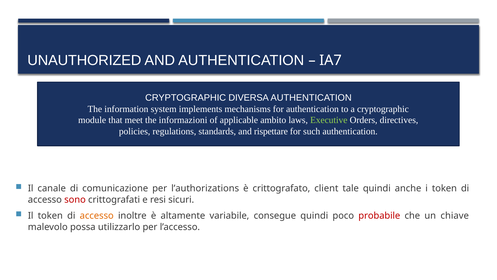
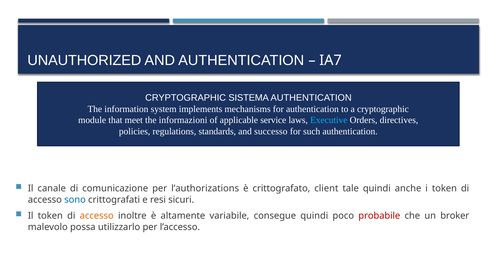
DIVERSA: DIVERSA -> SISTEMA (249, 98)
ambito: ambito -> service (273, 120)
Executive colour: light green -> light blue (329, 120)
rispettare: rispettare -> successo (271, 131)
sono colour: red -> blue (75, 199)
chiave: chiave -> broker (455, 216)
